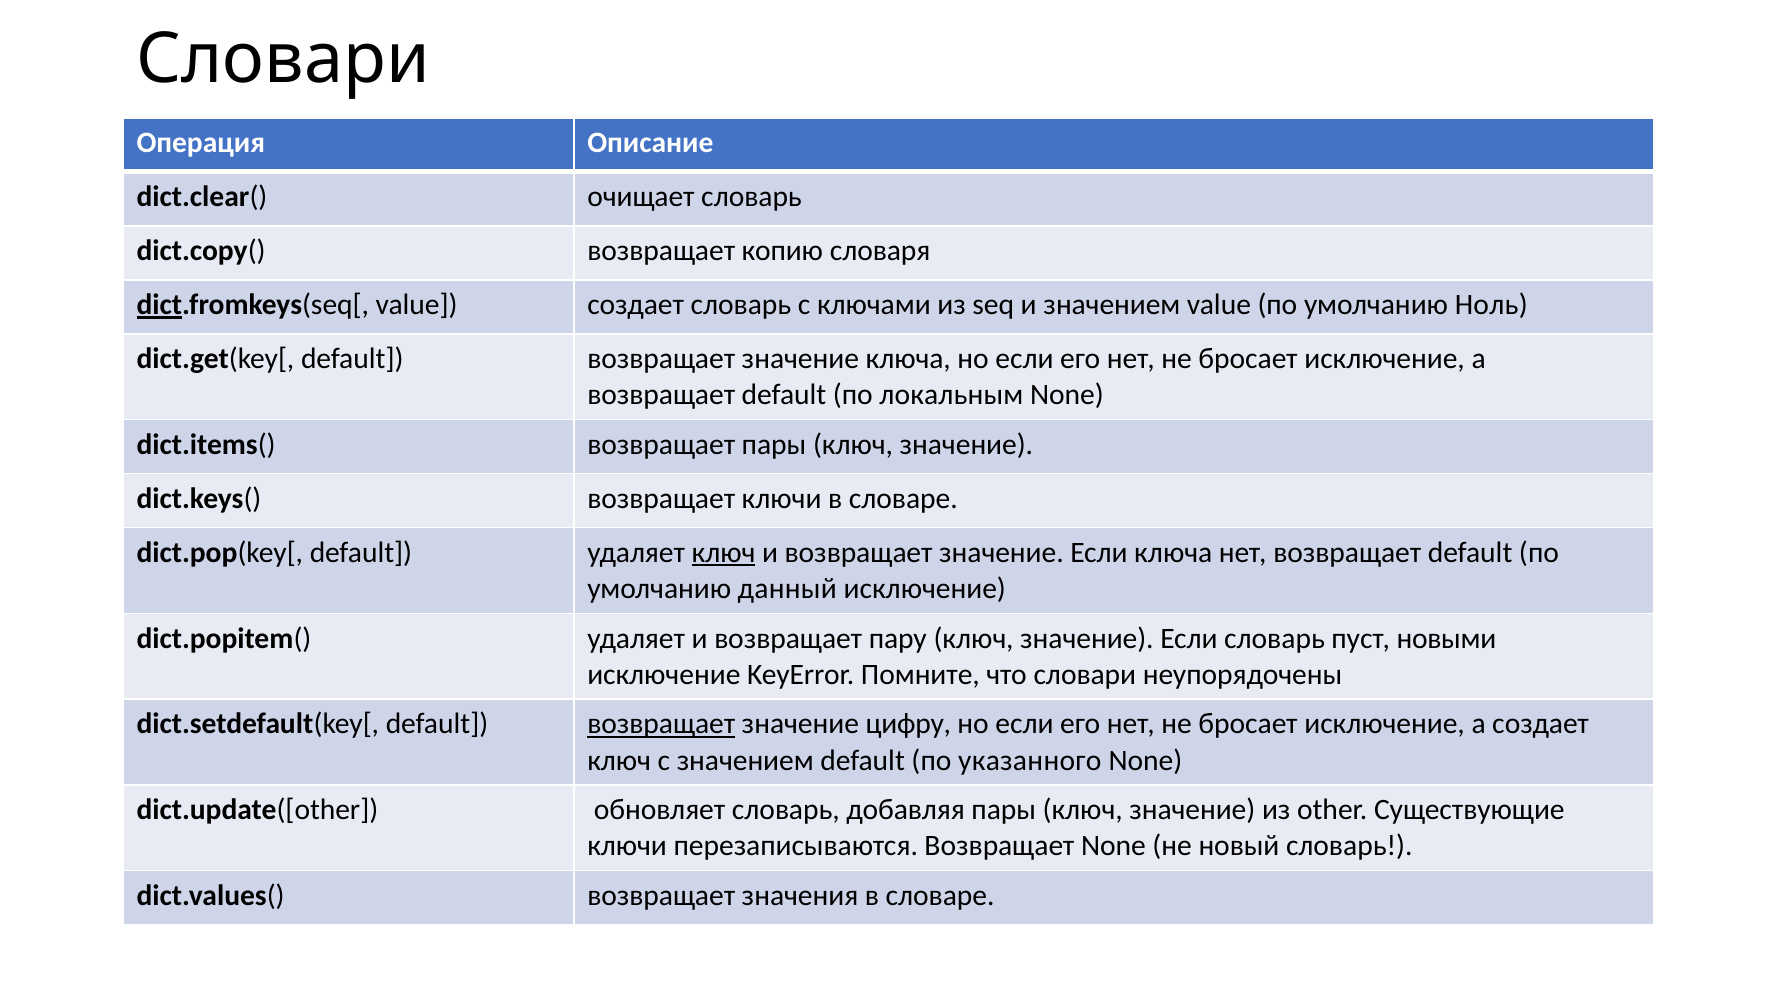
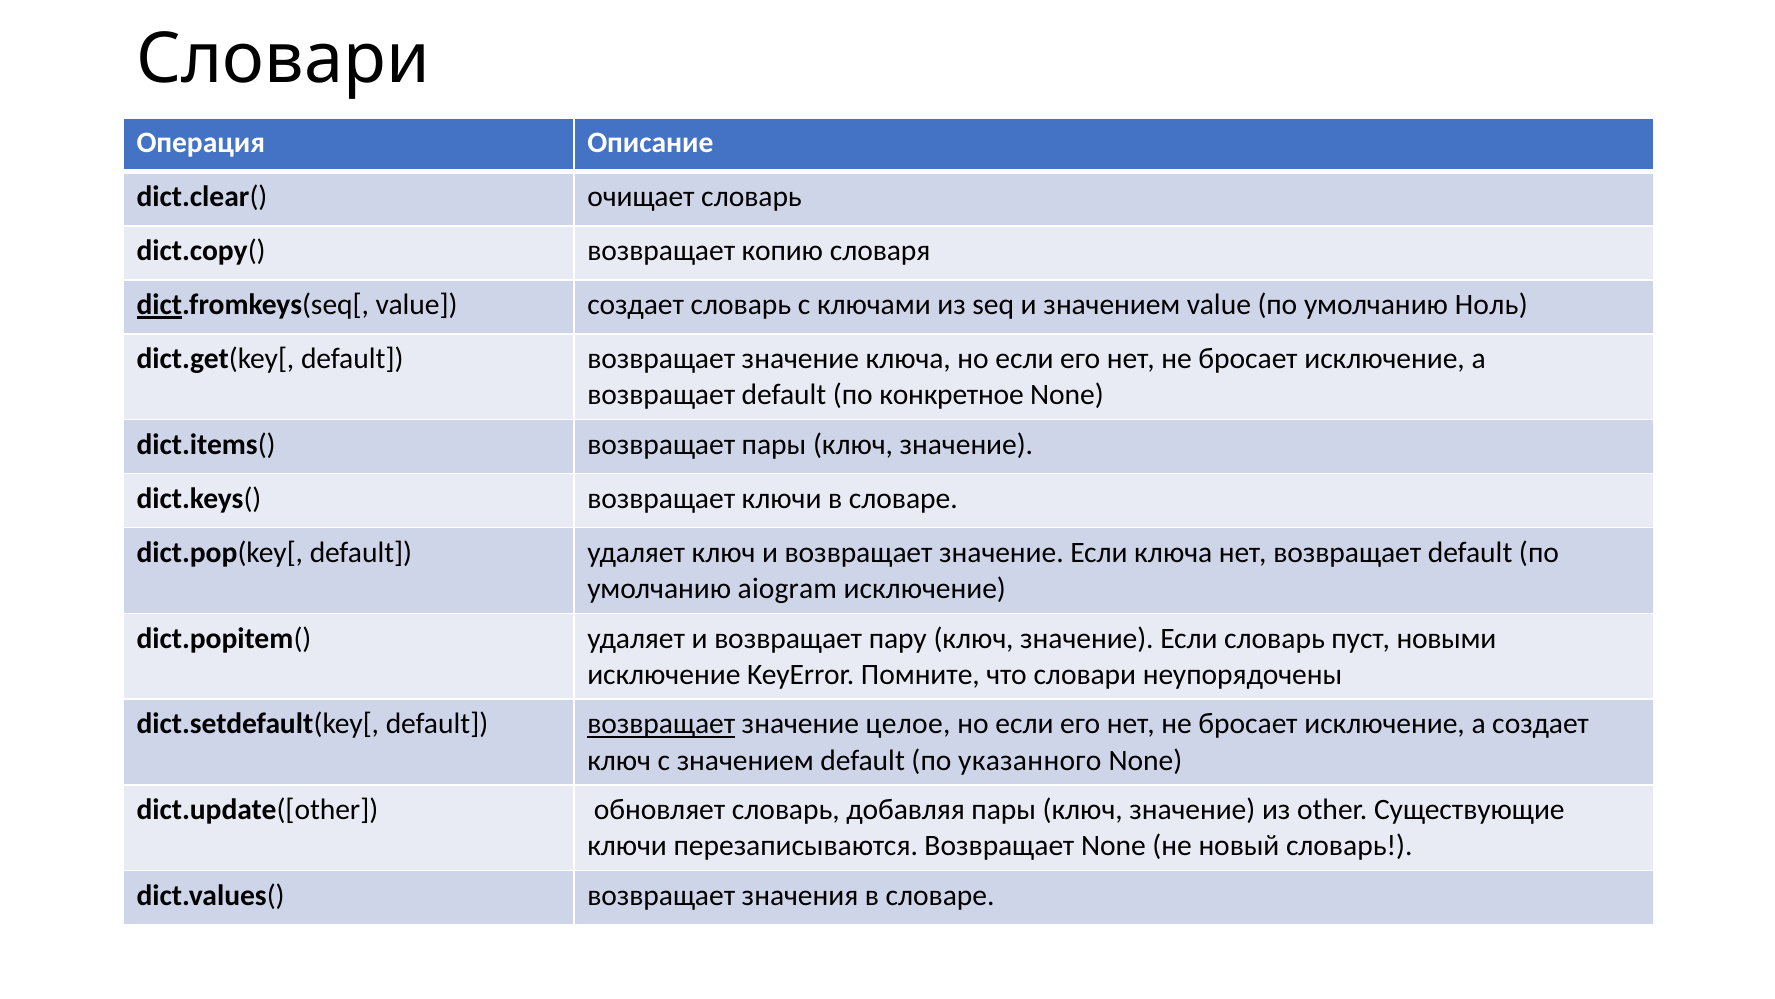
локальным: локальным -> конкретное (952, 395)
ключ underline: present -> none (724, 552)
данный: данный -> aiogram (787, 589)
цифру: цифру -> целое (908, 724)
